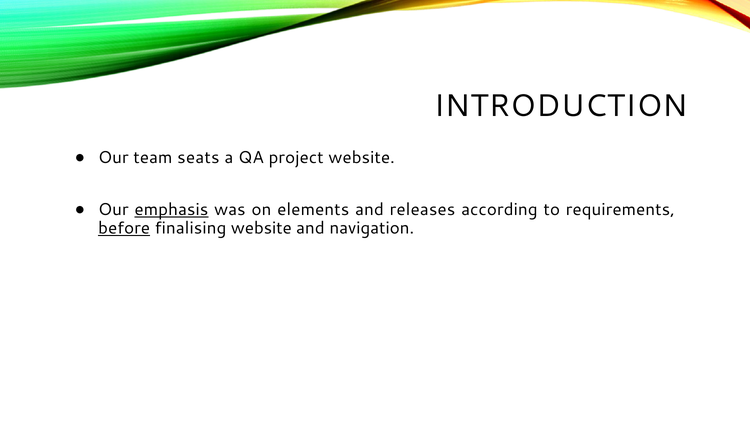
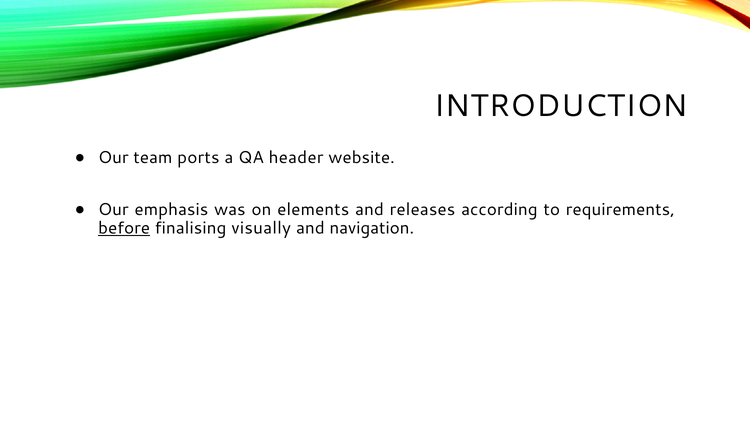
seats: seats -> ports (198, 158)
project: project -> header (296, 158)
emphasis underline: present -> none (171, 210)
finalising website: website -> visually (261, 228)
